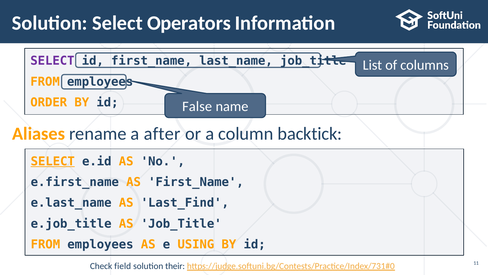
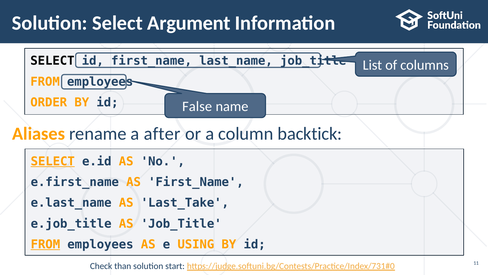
Operators: Operators -> Argument (189, 23)
SELECT colour: purple -> black (52, 61)
Last_Find: Last_Find -> Last_Take (185, 203)
FROM underline: none -> present (45, 244)
field: field -> than (123, 266)
their: their -> start (175, 266)
